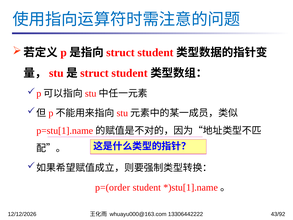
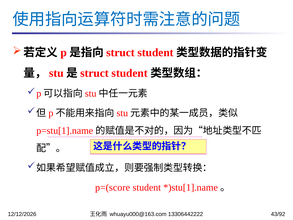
p=(order: p=(order -> p=(score (113, 187)
